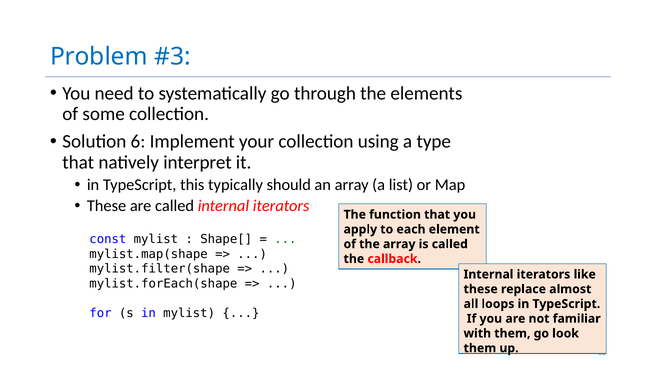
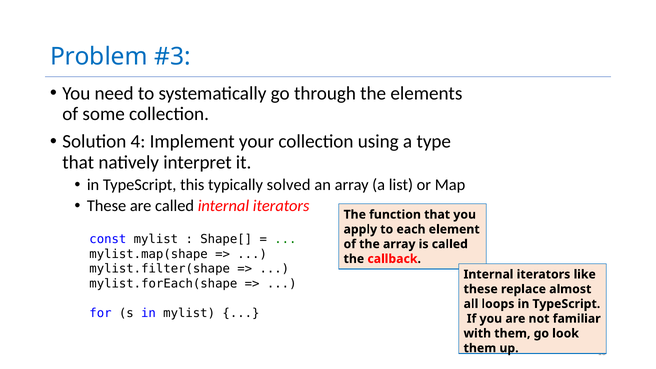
6: 6 -> 4 (138, 142)
should: should -> solved (289, 185)
